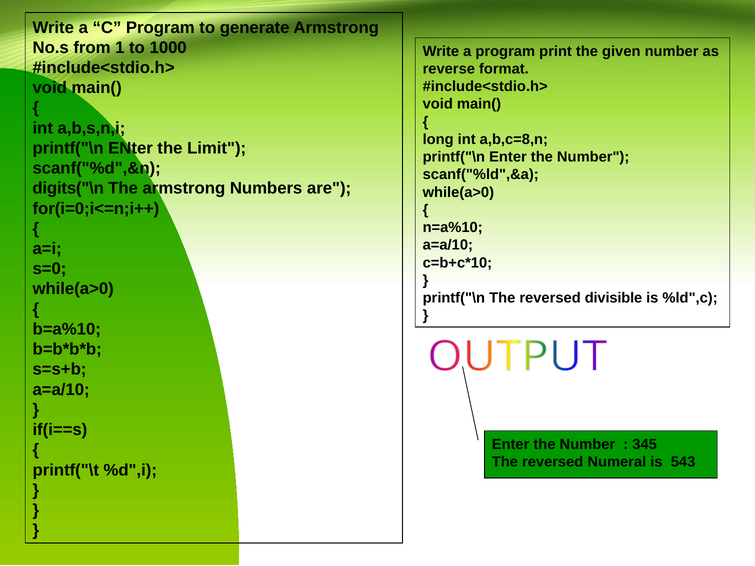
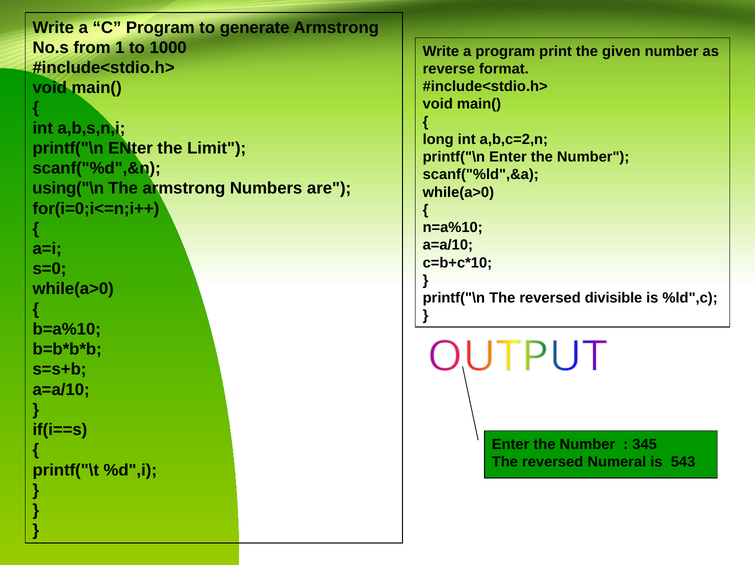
a,b,c=8,n: a,b,c=8,n -> a,b,c=2,n (514, 139)
digits("\n: digits("\n -> using("\n (68, 188)
